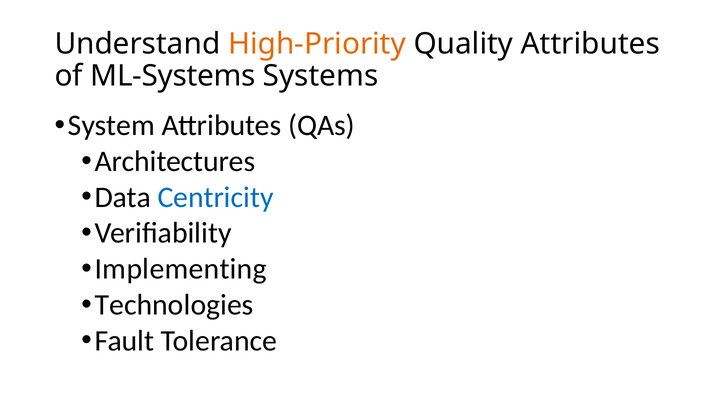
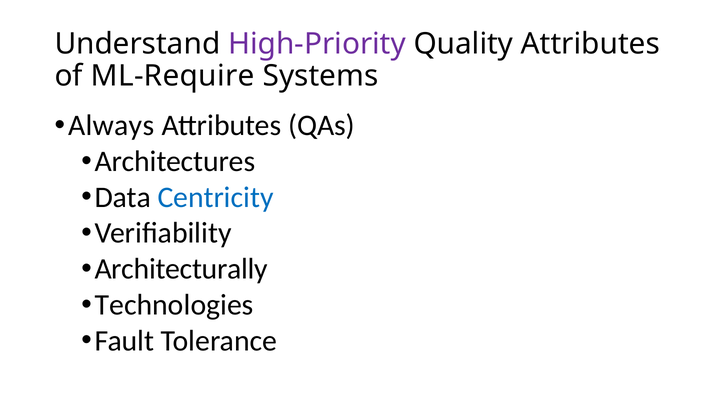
High-Priority colour: orange -> purple (317, 44)
ML-Systems: ML-Systems -> ML-Require (173, 76)
System: System -> Always (111, 126)
Implementing: Implementing -> Architecturally (181, 269)
